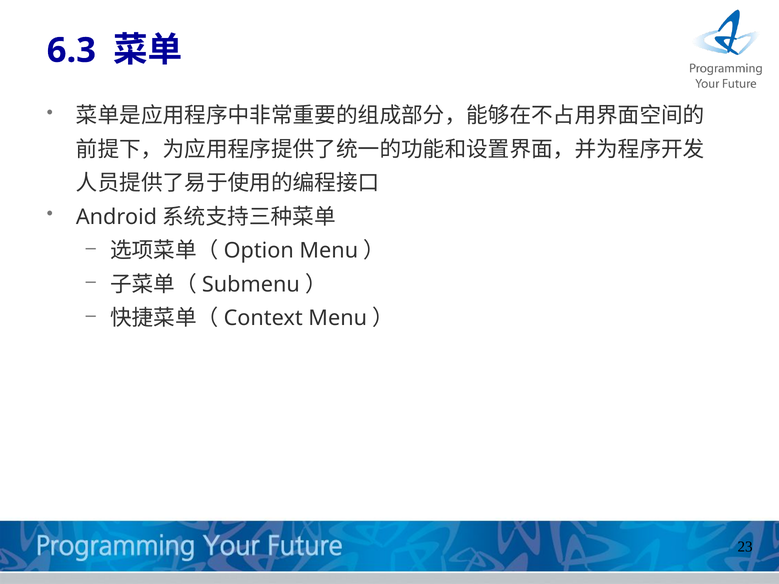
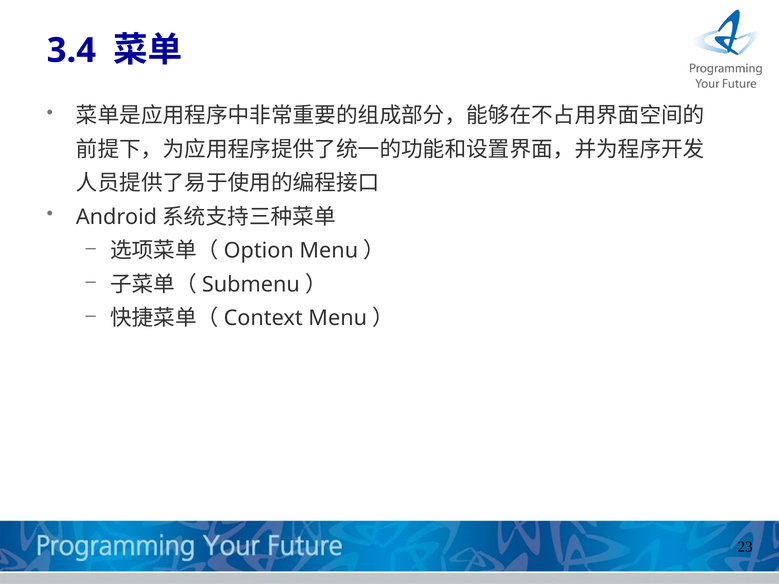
6.3: 6.3 -> 3.4 (71, 50)
